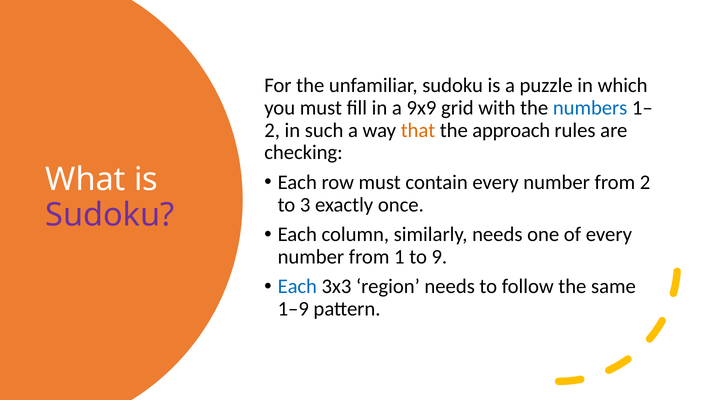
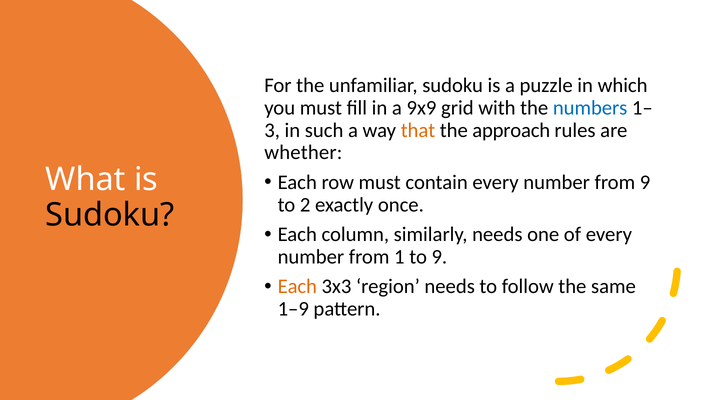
2: 2 -> 3 (272, 130)
checking: checking -> whether (303, 152)
from 2: 2 -> 9 (645, 182)
3: 3 -> 2 (305, 204)
Sudoku colour: purple -> black (110, 214)
Each colour: blue -> orange (297, 286)
